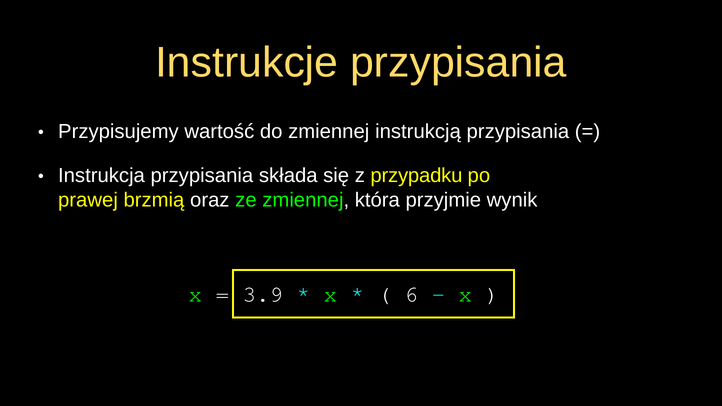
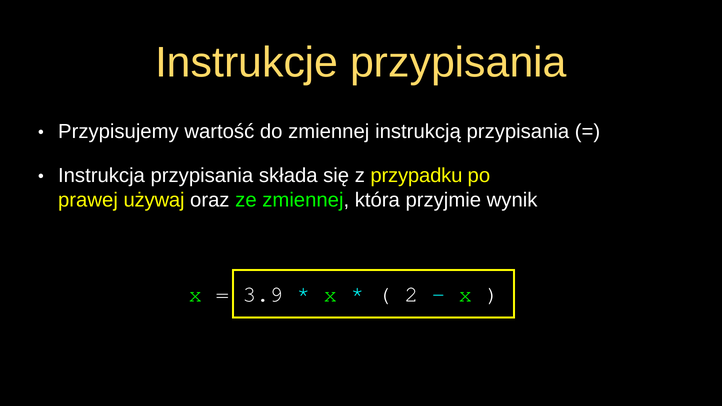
brzmią: brzmią -> używaj (154, 200)
6: 6 -> 2 (412, 294)
